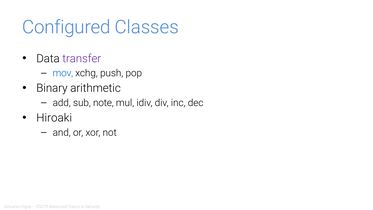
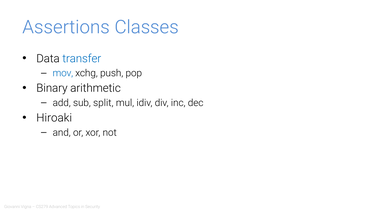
Configured: Configured -> Assertions (66, 27)
transfer colour: purple -> blue (82, 58)
note: note -> split (103, 103)
